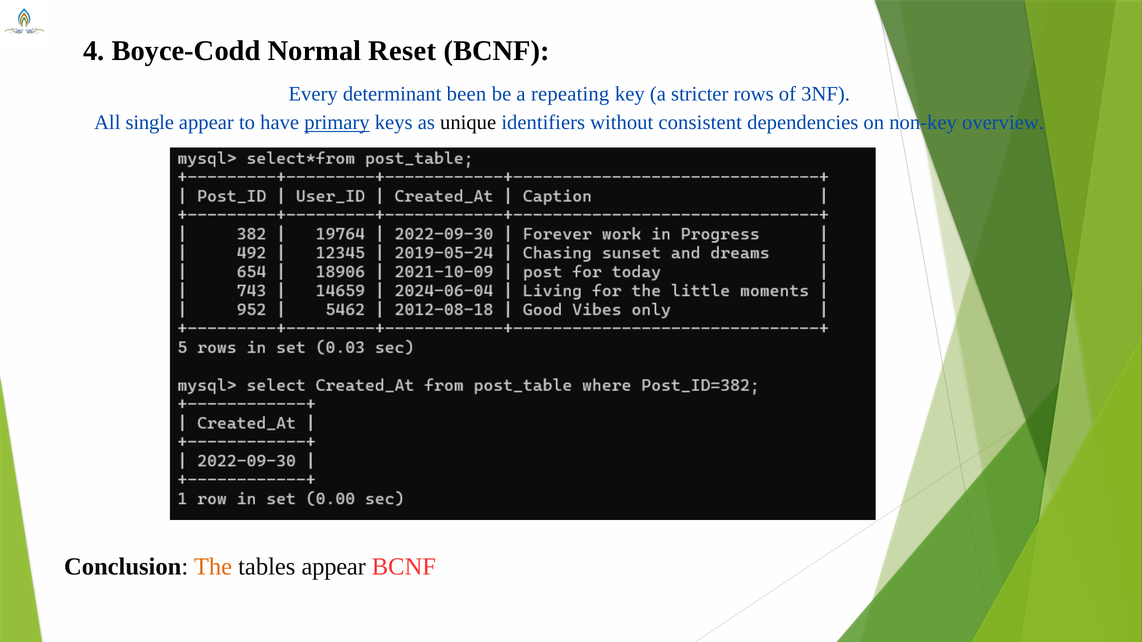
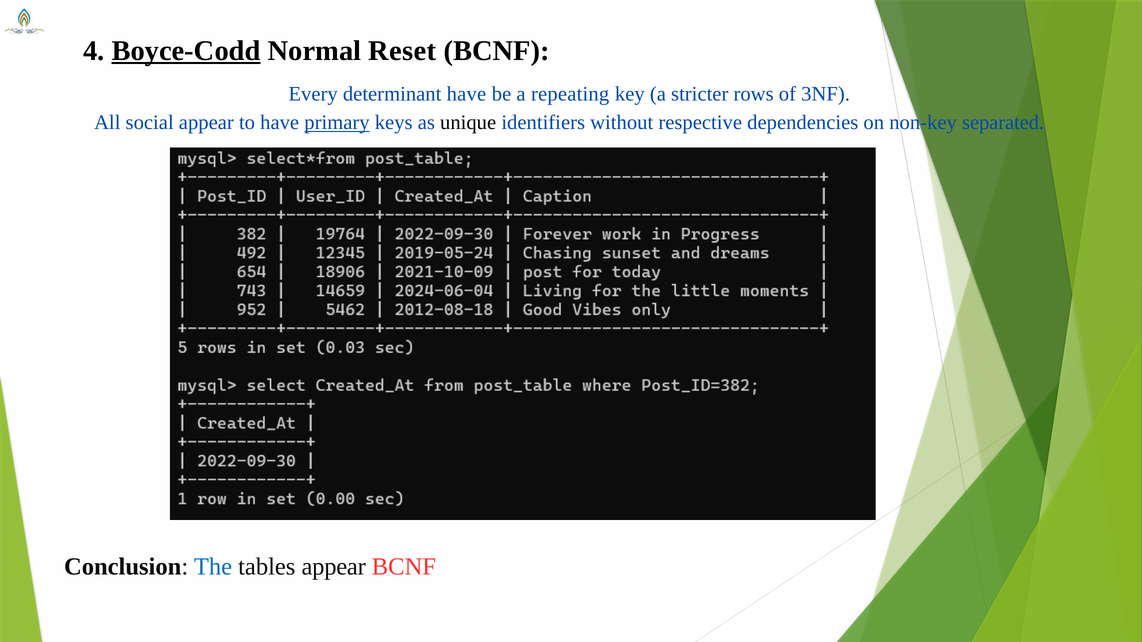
Boyce-Codd underline: none -> present (186, 51)
determinant been: been -> have (466, 94)
single: single -> social (150, 123)
consistent: consistent -> respective (700, 123)
overview: overview -> separated (1003, 123)
The colour: orange -> blue (213, 567)
